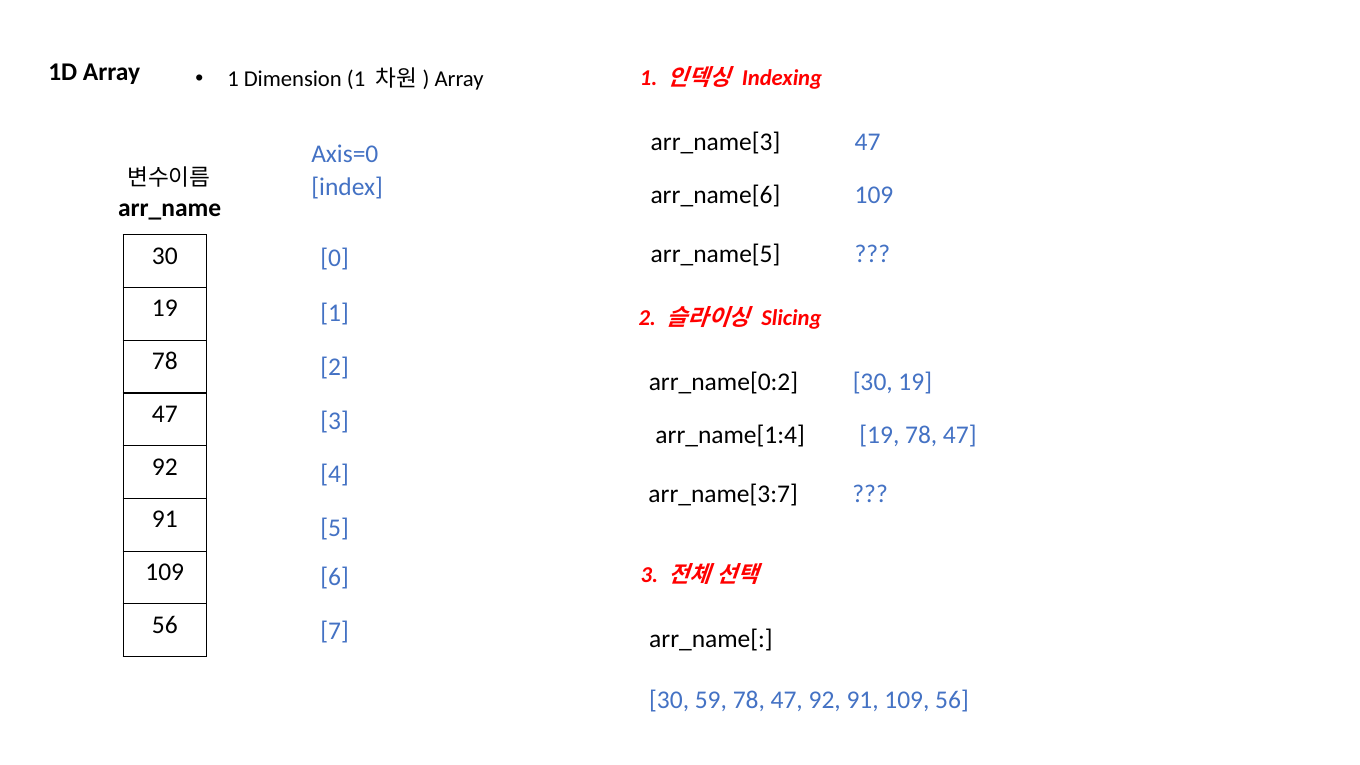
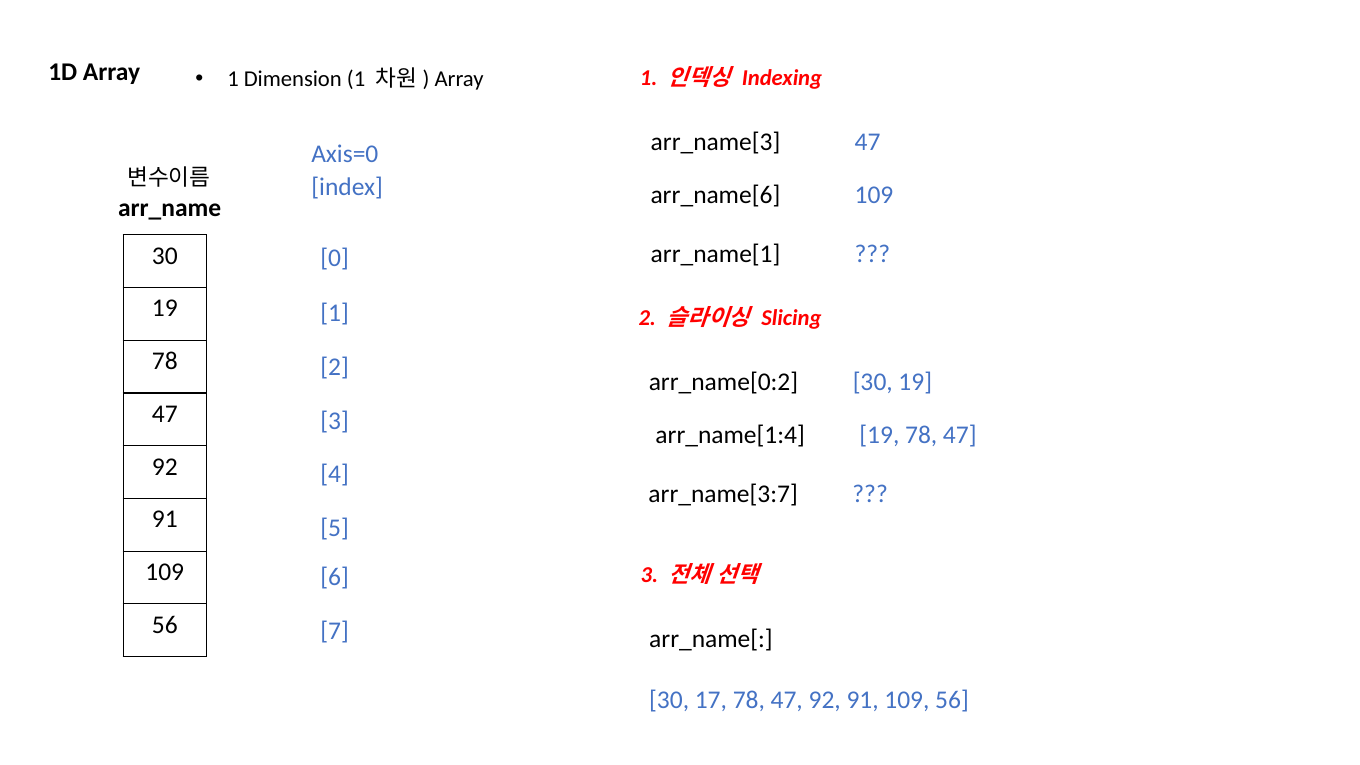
arr_name[5: arr_name[5 -> arr_name[1 (716, 254)
59: 59 -> 17 (711, 700)
